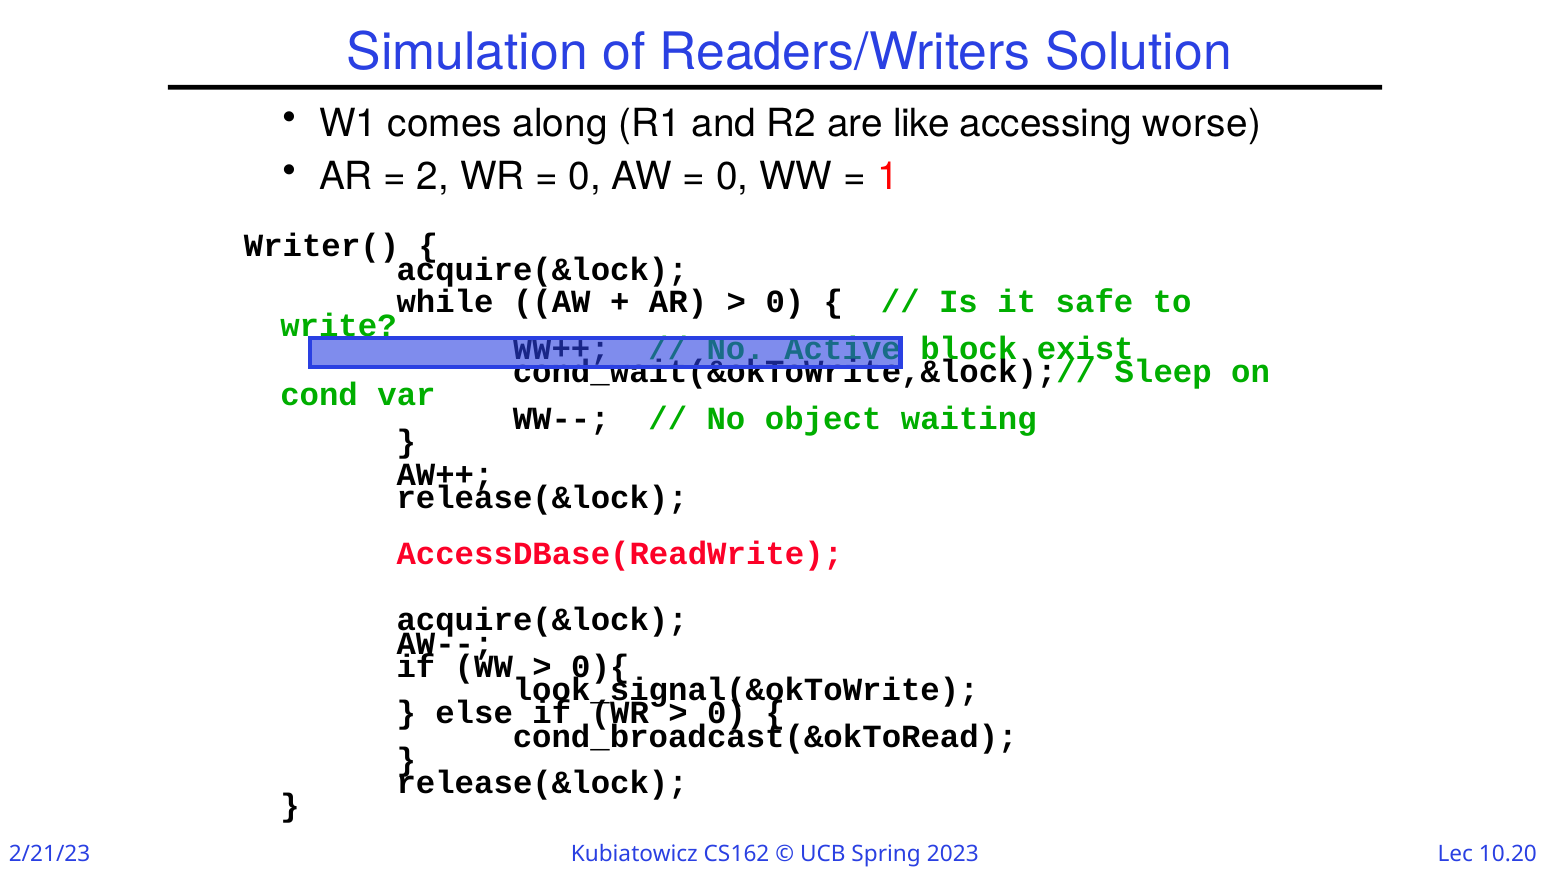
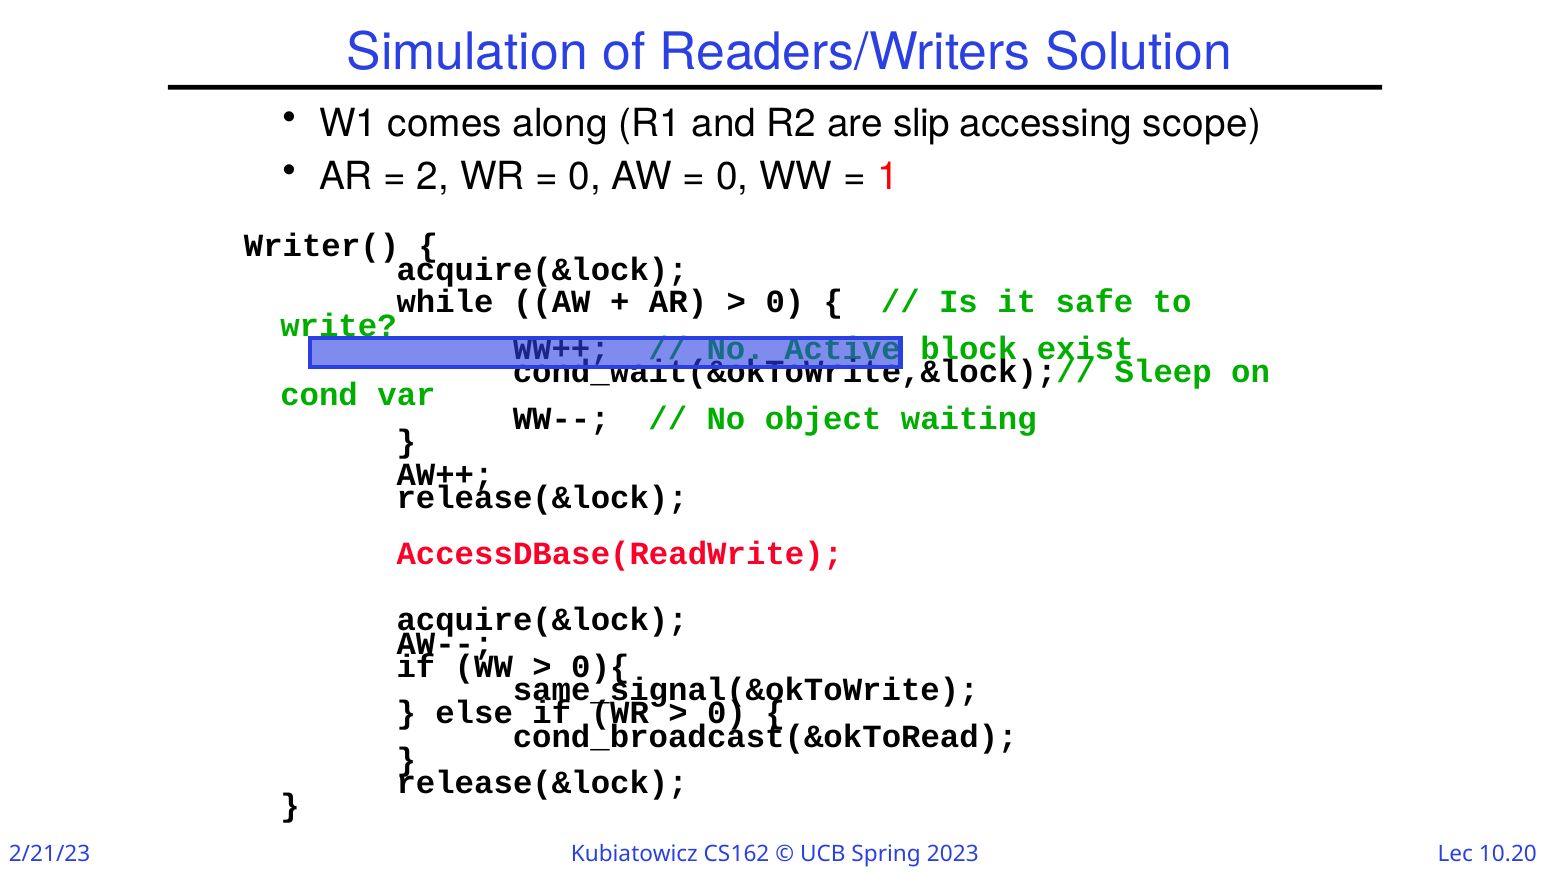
like: like -> slip (922, 123)
worse: worse -> scope (1202, 123)
look_signal(&okToWrite: look_signal(&okToWrite -> same_signal(&okToWrite (746, 690)
